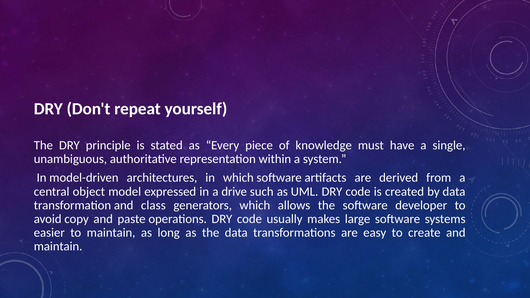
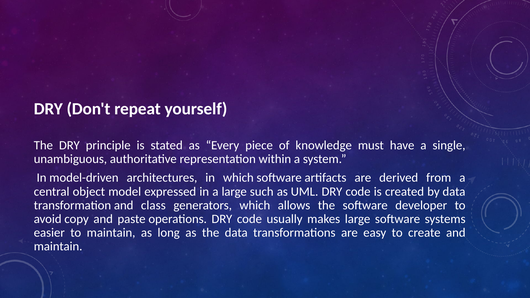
a drive: drive -> large (234, 192)
